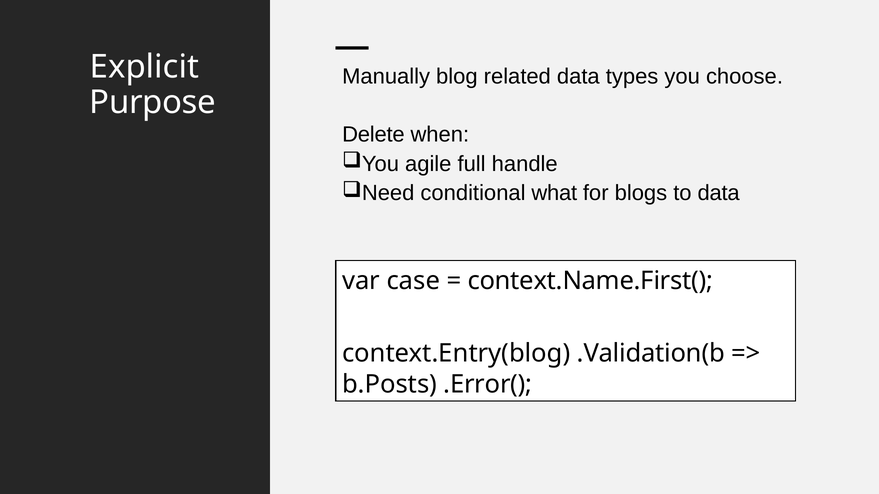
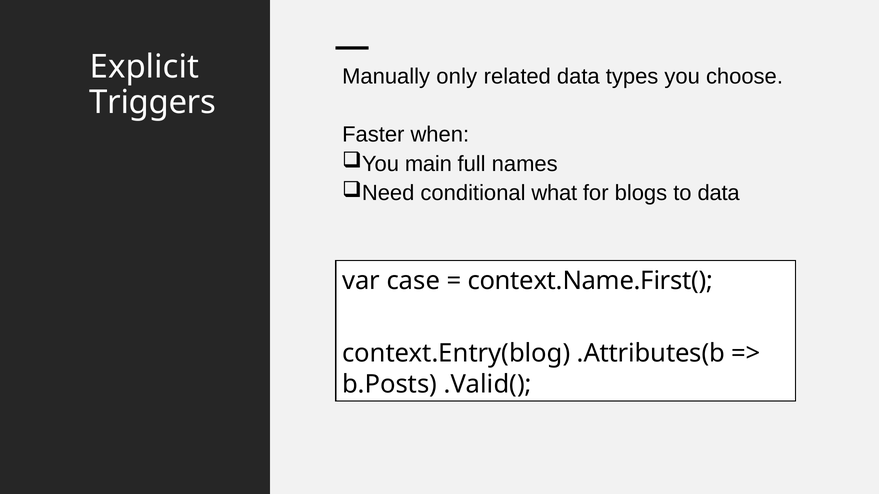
blog: blog -> only (457, 76)
Purpose: Purpose -> Triggers (153, 102)
Delete: Delete -> Faster (373, 135)
agile: agile -> main (428, 164)
handle: handle -> names (525, 164)
.Validation(b: .Validation(b -> .Attributes(b (651, 354)
.Error(: .Error( -> .Valid( (488, 384)
